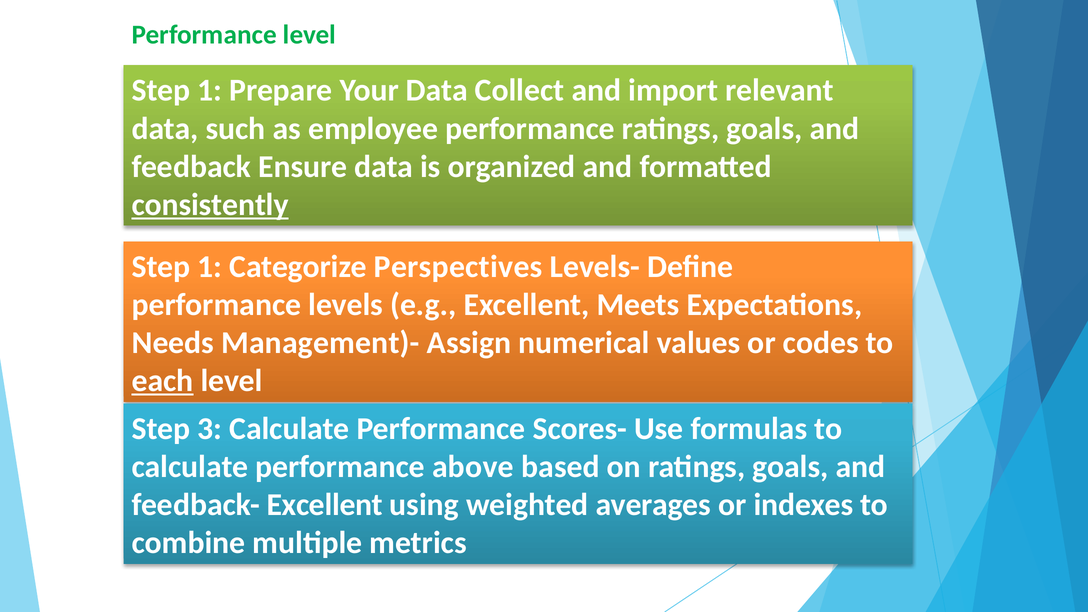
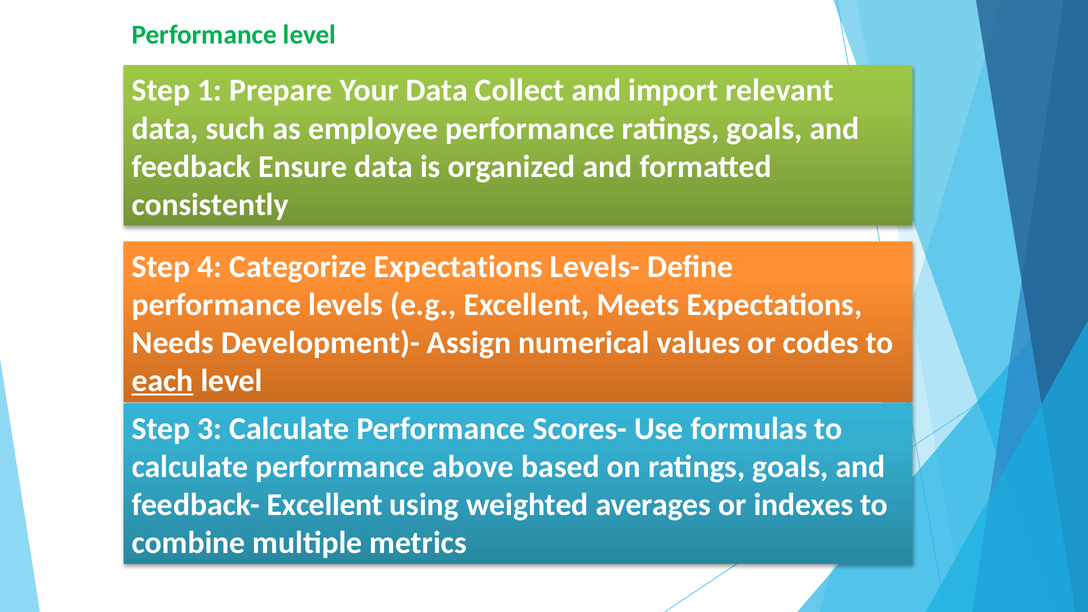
consistently underline: present -> none (210, 205)
1: 1 -> 4 (210, 267)
Categorize Perspectives: Perspectives -> Expectations (458, 267)
Management)-: Management)- -> Development)- (320, 343)
